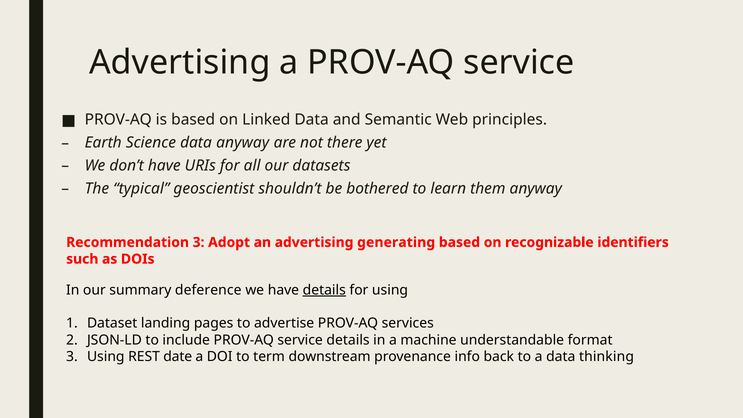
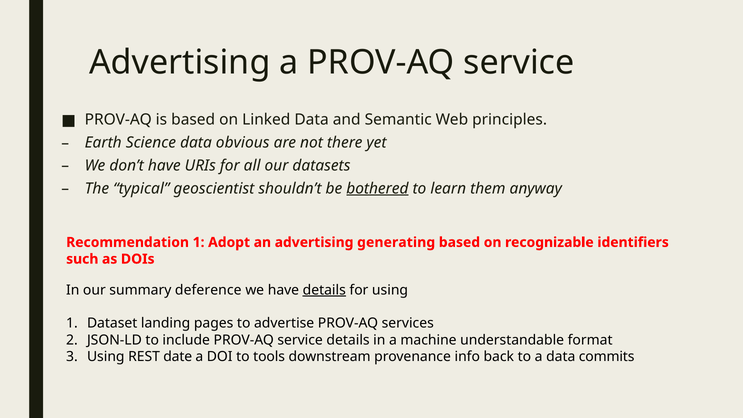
data anyway: anyway -> obvious (243, 143)
bothered underline: none -> present (377, 188)
Recommendation 3: 3 -> 1 (199, 242)
term: term -> tools (269, 357)
thinking: thinking -> commits (607, 357)
